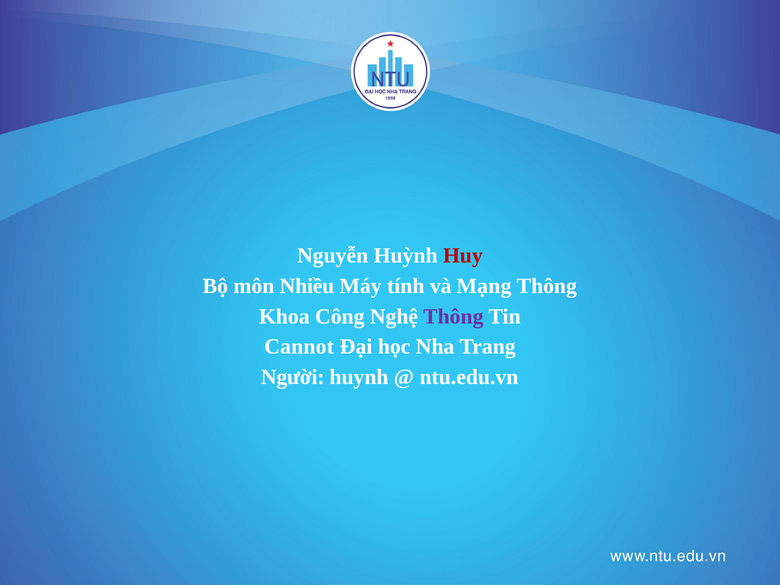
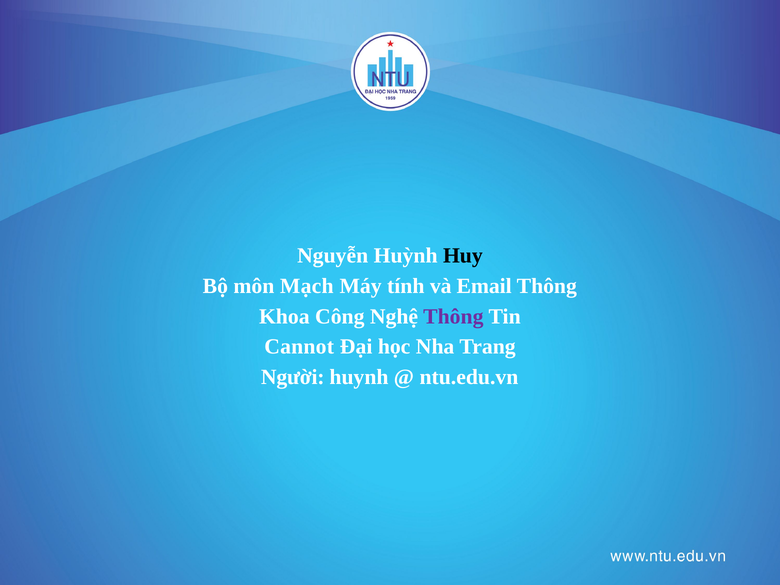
Huy colour: red -> black (463, 256)
Nhiều: Nhiều -> Mạch (307, 286)
Mạng: Mạng -> Email (484, 286)
